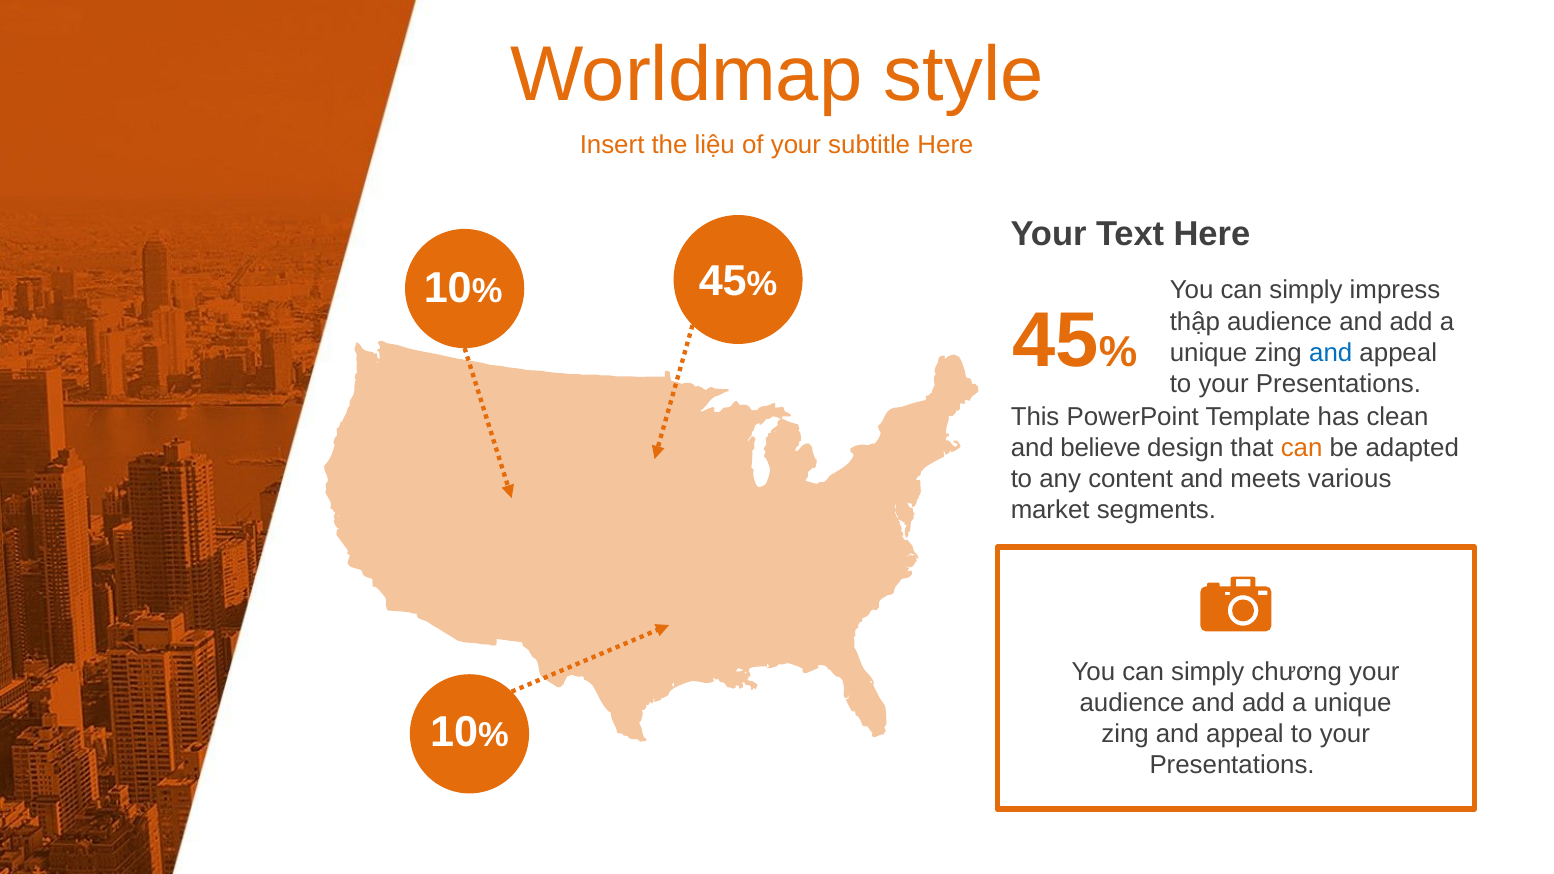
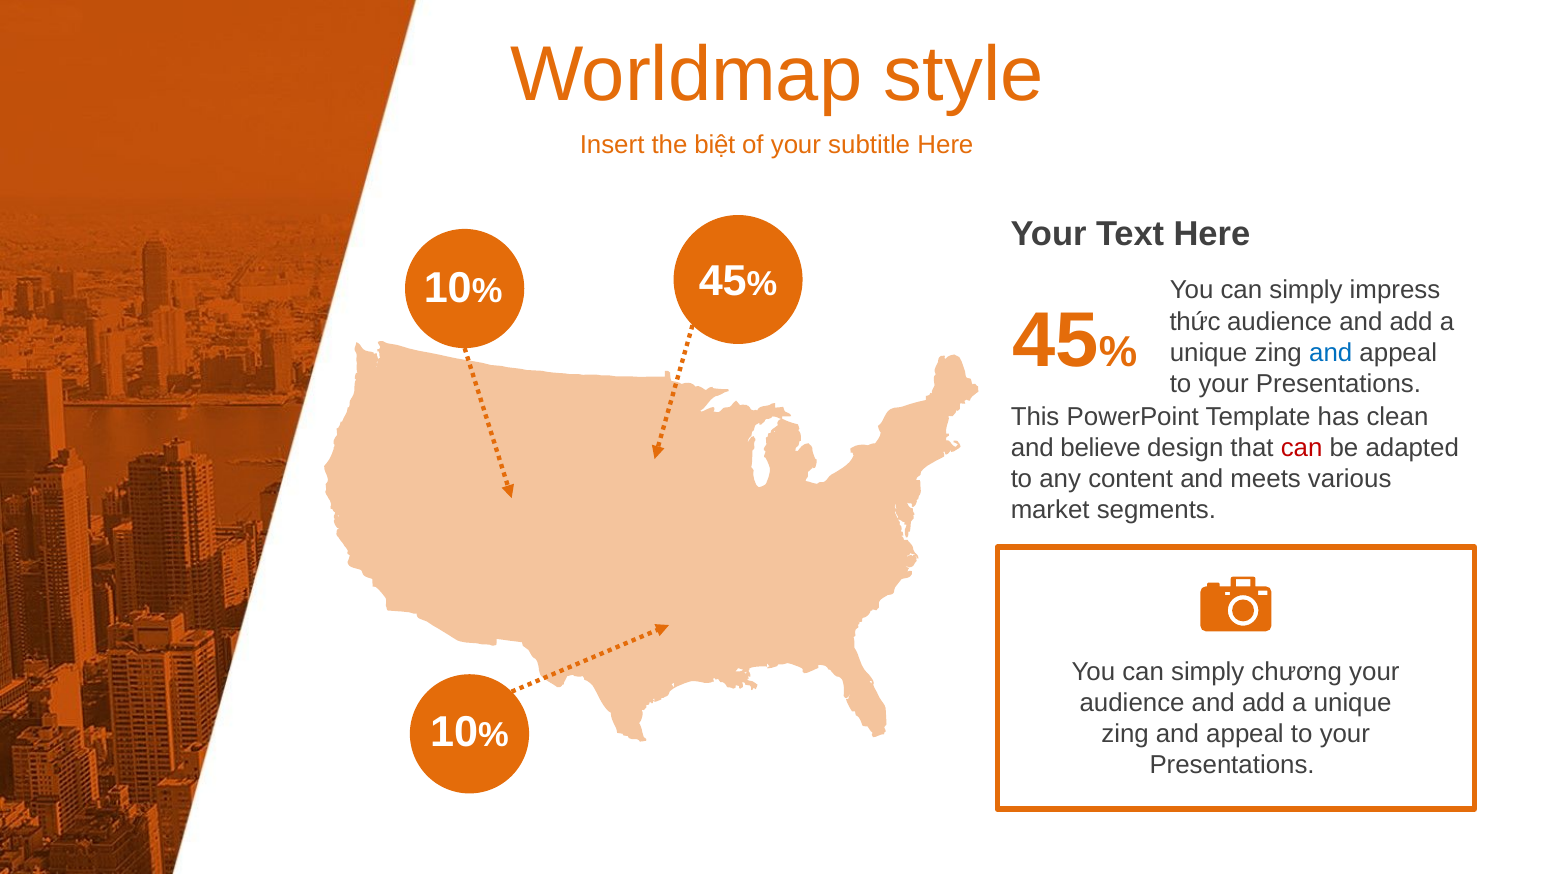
liệu: liệu -> biệt (715, 145)
thập: thập -> thức (1195, 322)
can colour: orange -> red (1302, 448)
